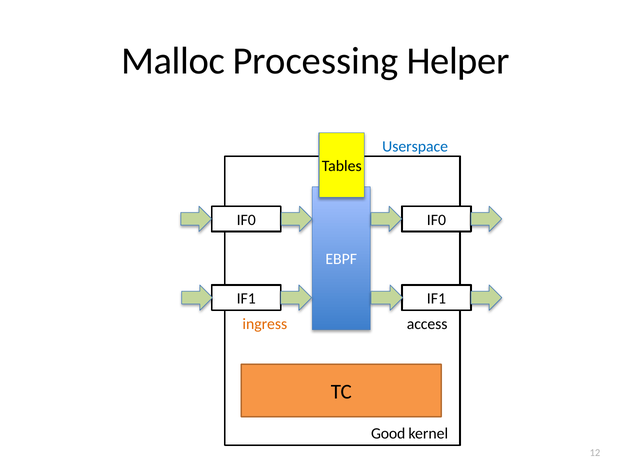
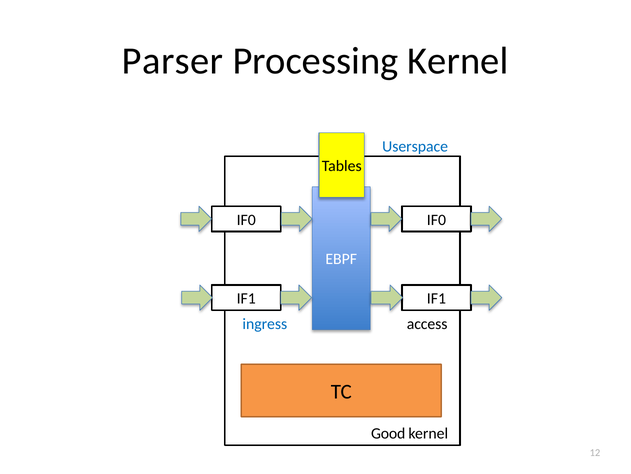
Malloc: Malloc -> Parser (173, 61)
Processing Helper: Helper -> Kernel (458, 61)
ingress colour: orange -> blue (265, 323)
